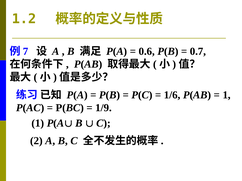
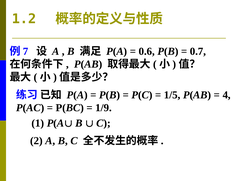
1/6: 1/6 -> 1/5 (172, 95)
1: 1 -> 4 (227, 95)
